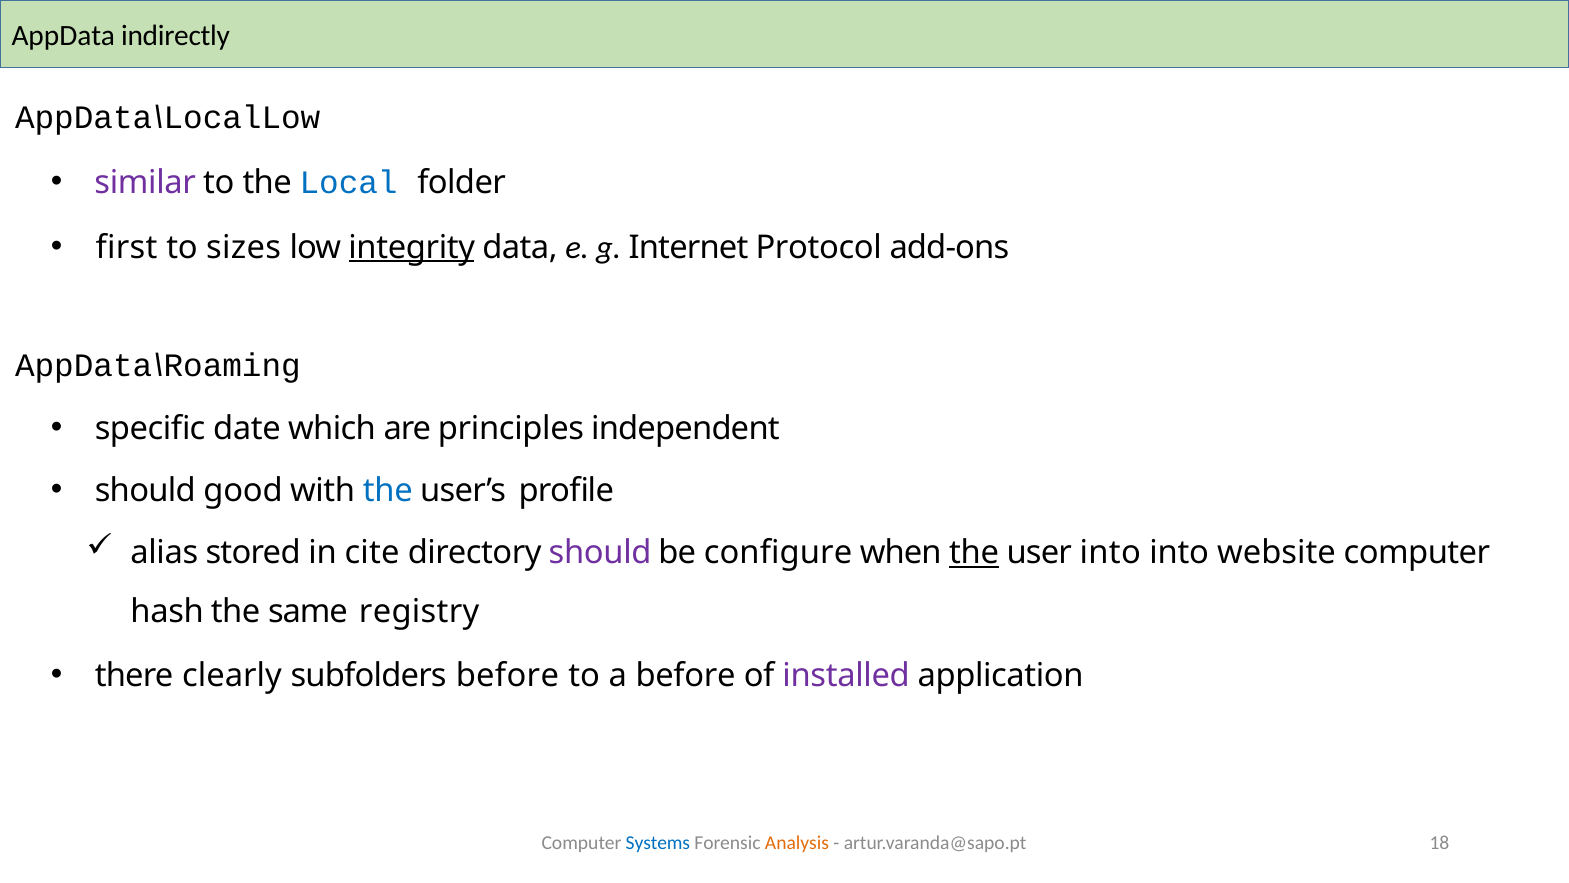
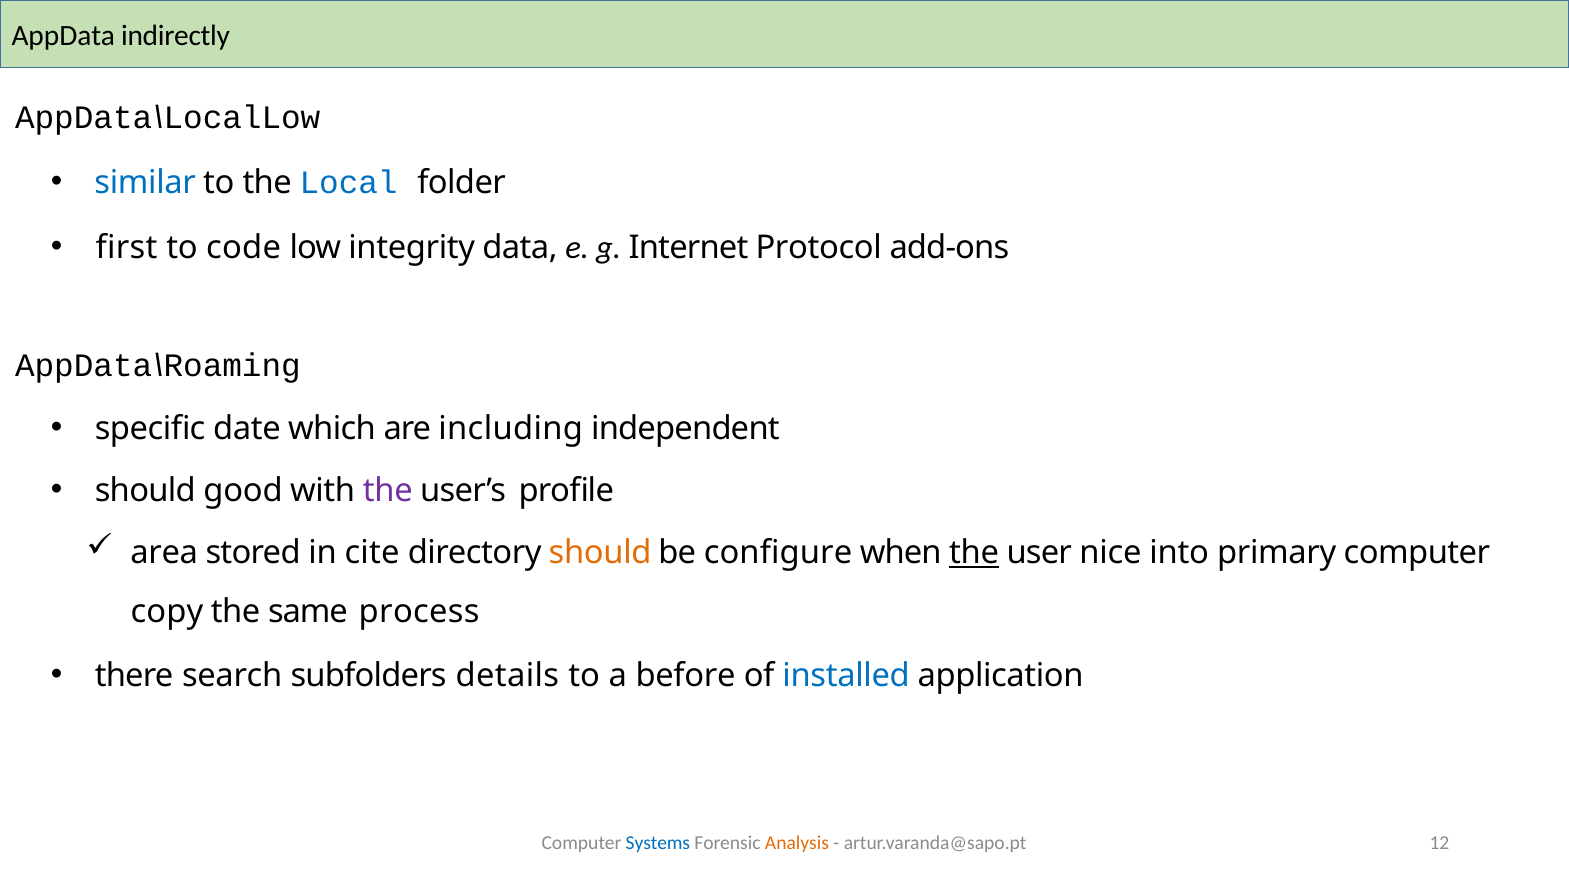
similar colour: purple -> blue (145, 183)
sizes: sizes -> code (244, 247)
integrity underline: present -> none (412, 247)
principles: principles -> including (511, 428)
the colour: blue -> purple (388, 491)
alias: alias -> area (164, 552)
should colour: purple -> orange (600, 552)
user into: into -> nice (1110, 552)
website: website -> primary (1277, 552)
hash: hash -> copy (167, 611)
registry: registry -> process (419, 611)
clearly: clearly -> search (232, 676)
subfolders before: before -> details (507, 676)
installed colour: purple -> blue (846, 676)
18: 18 -> 12 (1439, 843)
